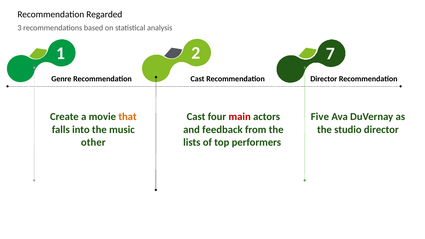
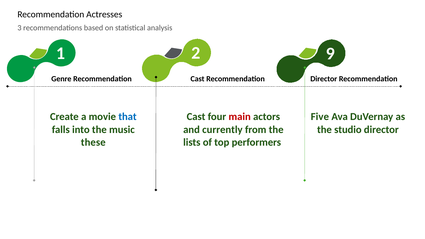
Regarded: Regarded -> Actresses (104, 14)
7: 7 -> 9 (330, 54)
that colour: orange -> blue (128, 117)
feedback: feedback -> currently (222, 130)
other: other -> these (93, 142)
